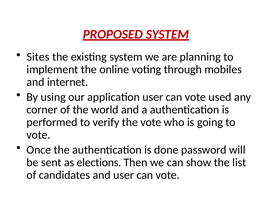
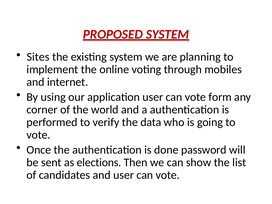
used: used -> form (220, 97)
the vote: vote -> data (151, 122)
